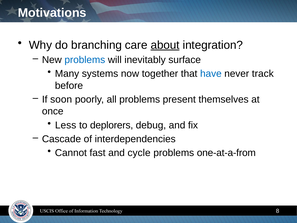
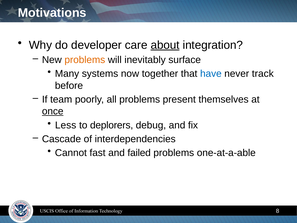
branching: branching -> developer (97, 45)
problems colour: blue -> orange (85, 60)
soon: soon -> team (61, 99)
once underline: none -> present (53, 111)
cycle: cycle -> failed (139, 153)
one-at-a-from: one-at-a-from -> one-at-a-able (226, 153)
